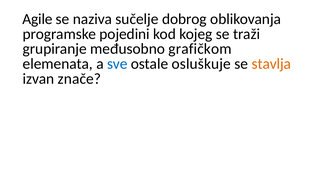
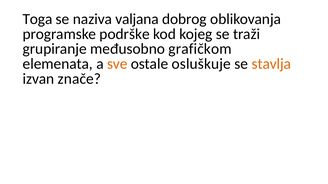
Agile: Agile -> Toga (38, 19)
sučelje: sučelje -> valjana (137, 19)
pojedini: pojedini -> podrške (125, 34)
sve colour: blue -> orange (117, 64)
